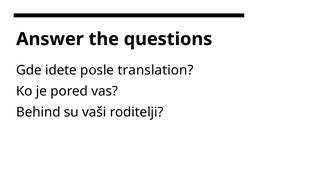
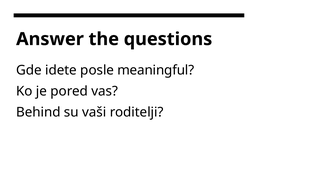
translation: translation -> meaningful (156, 70)
